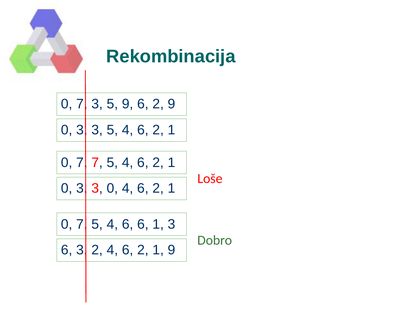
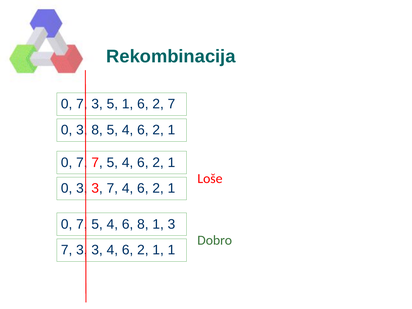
5 9: 9 -> 1 (128, 104)
2 9: 9 -> 7 (171, 104)
3: 3 -> 8 (97, 130)
3 3 0: 0 -> 7 (112, 188)
6 6: 6 -> 8 (143, 224)
6: 6 -> 7 (67, 250)
2: 2 -> 3 (97, 250)
1 9: 9 -> 1 (171, 250)
